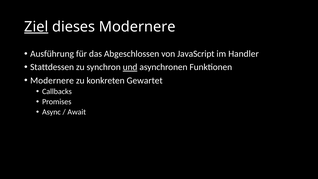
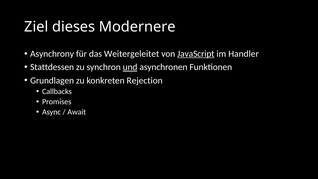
Ziel underline: present -> none (36, 27)
Ausführung: Ausführung -> Asynchrony (52, 54)
Abgeschlossen: Abgeschlossen -> Weitergeleitet (132, 54)
JavaScript underline: none -> present (196, 54)
Modernere: Modernere -> Grundlagen (52, 80)
Gewartet: Gewartet -> Rejection (145, 80)
